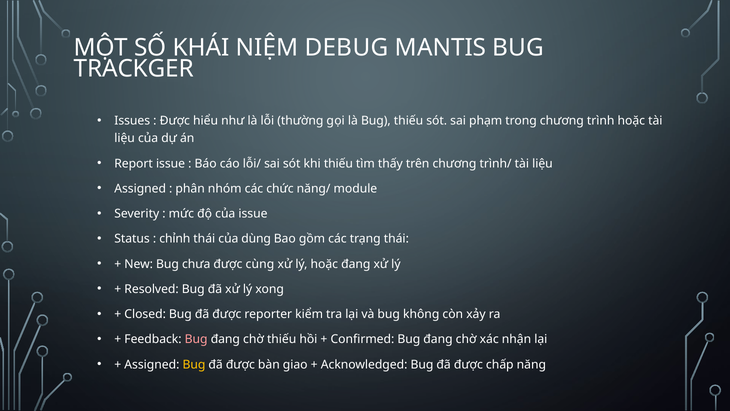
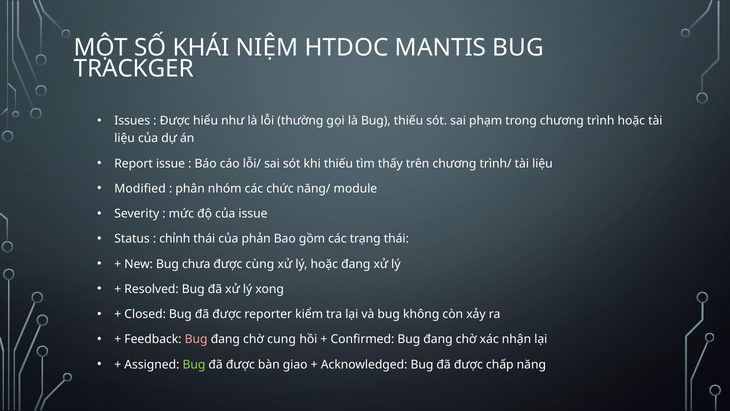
DEBUG: DEBUG -> HTDOC (347, 47)
Assigned: Assigned -> Modified (140, 188)
dùng: dùng -> phản (256, 239)
chờ thiếu: thiếu -> cung (282, 339)
Bug colour: yellow -> light green (194, 364)
